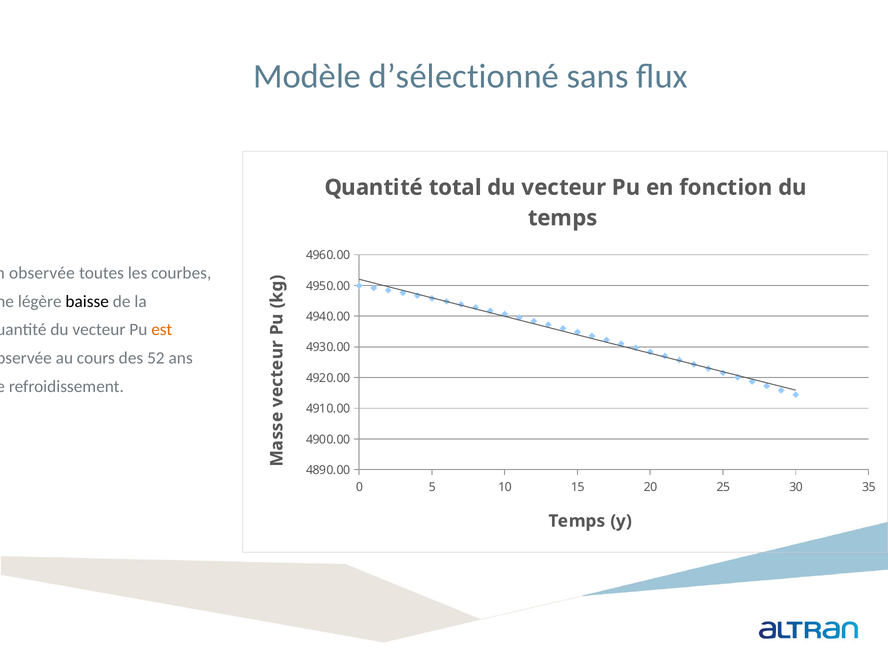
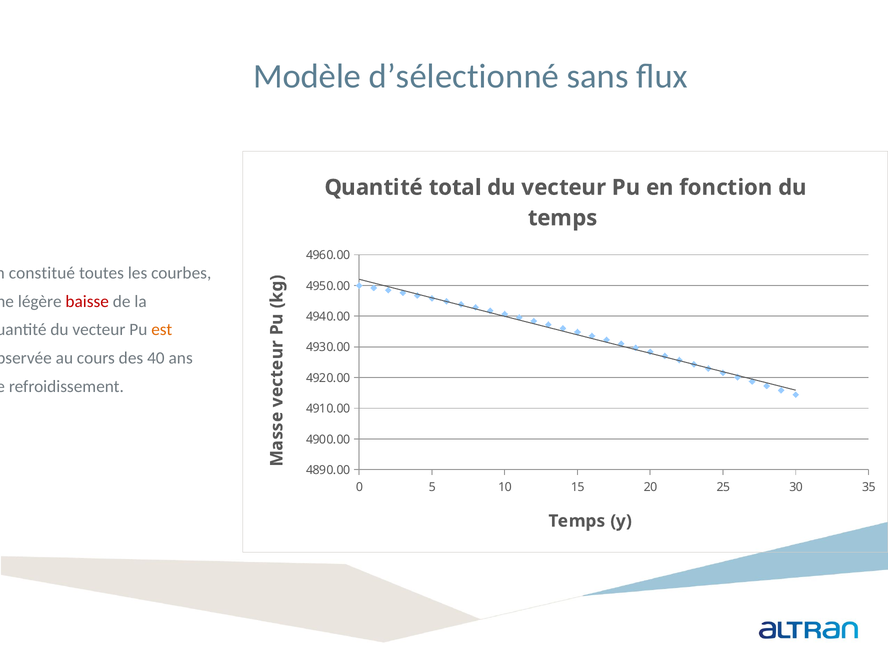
observée: observée -> constitué (42, 273)
baisse colour: black -> red (87, 301)
52: 52 -> 40 (156, 358)
